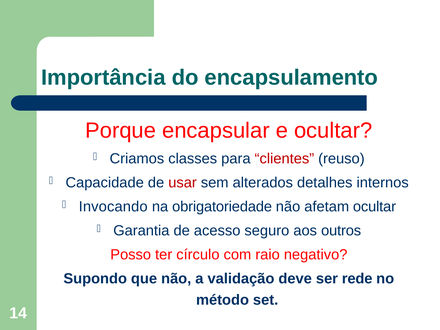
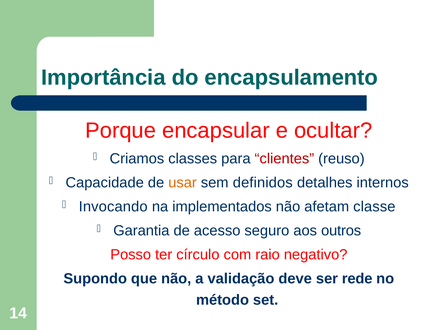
usar colour: red -> orange (183, 183)
alterados: alterados -> definidos (263, 183)
obrigatoriedade: obrigatoriedade -> implementados (222, 207)
afetam ocultar: ocultar -> classe (374, 207)
